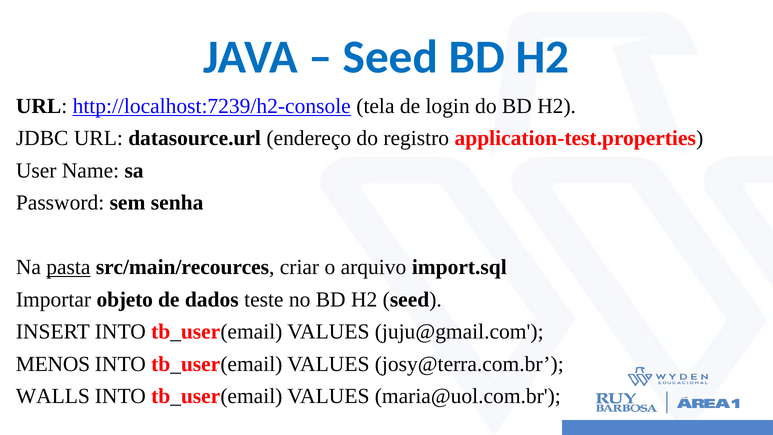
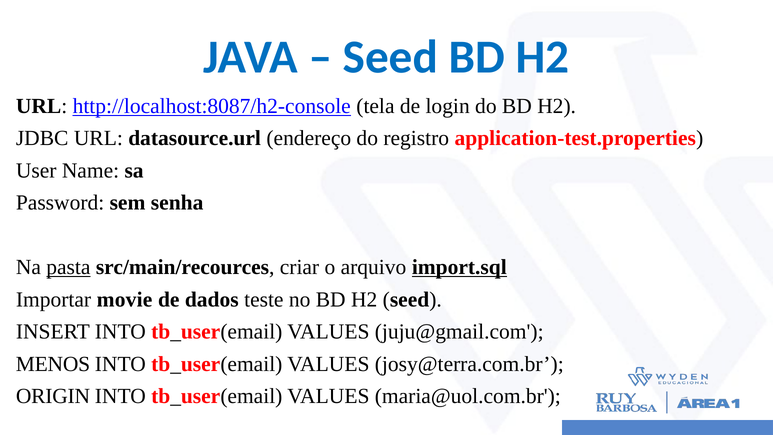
http://localhost:7239/h2-console: http://localhost:7239/h2-console -> http://localhost:8087/h2-console (212, 106)
import.sql underline: none -> present (459, 267)
objeto: objeto -> movie (125, 299)
WALLS: WALLS -> ORIGIN (53, 396)
